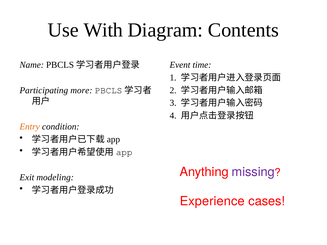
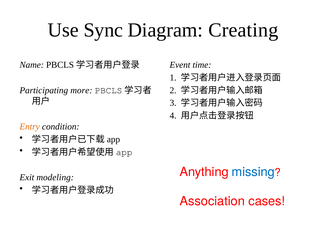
With: With -> Sync (103, 30)
Contents: Contents -> Creating (243, 30)
missing colour: purple -> blue (253, 172)
Experience: Experience -> Association (212, 201)
